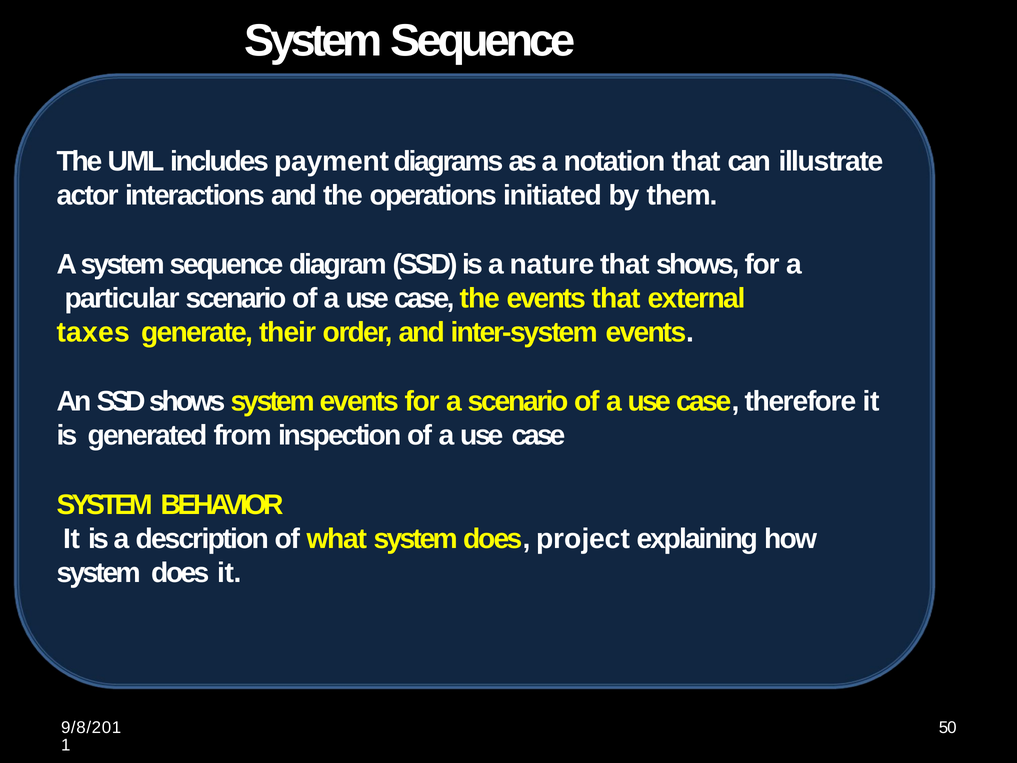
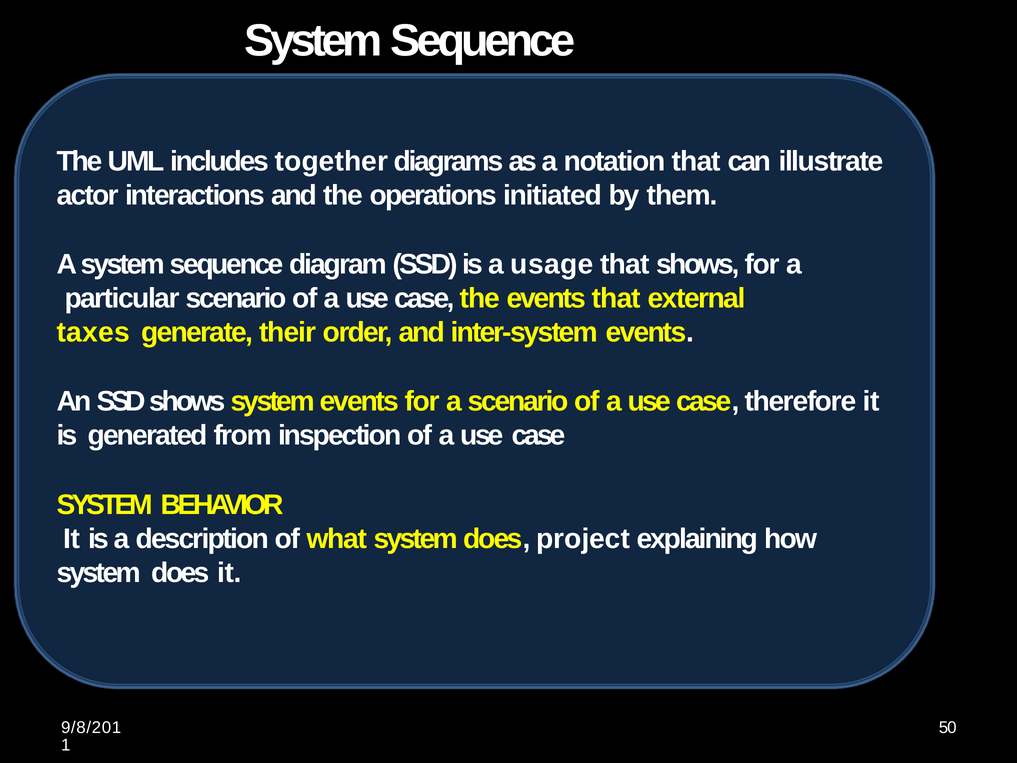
payment: payment -> together (332, 161)
nature: nature -> usage (552, 264)
